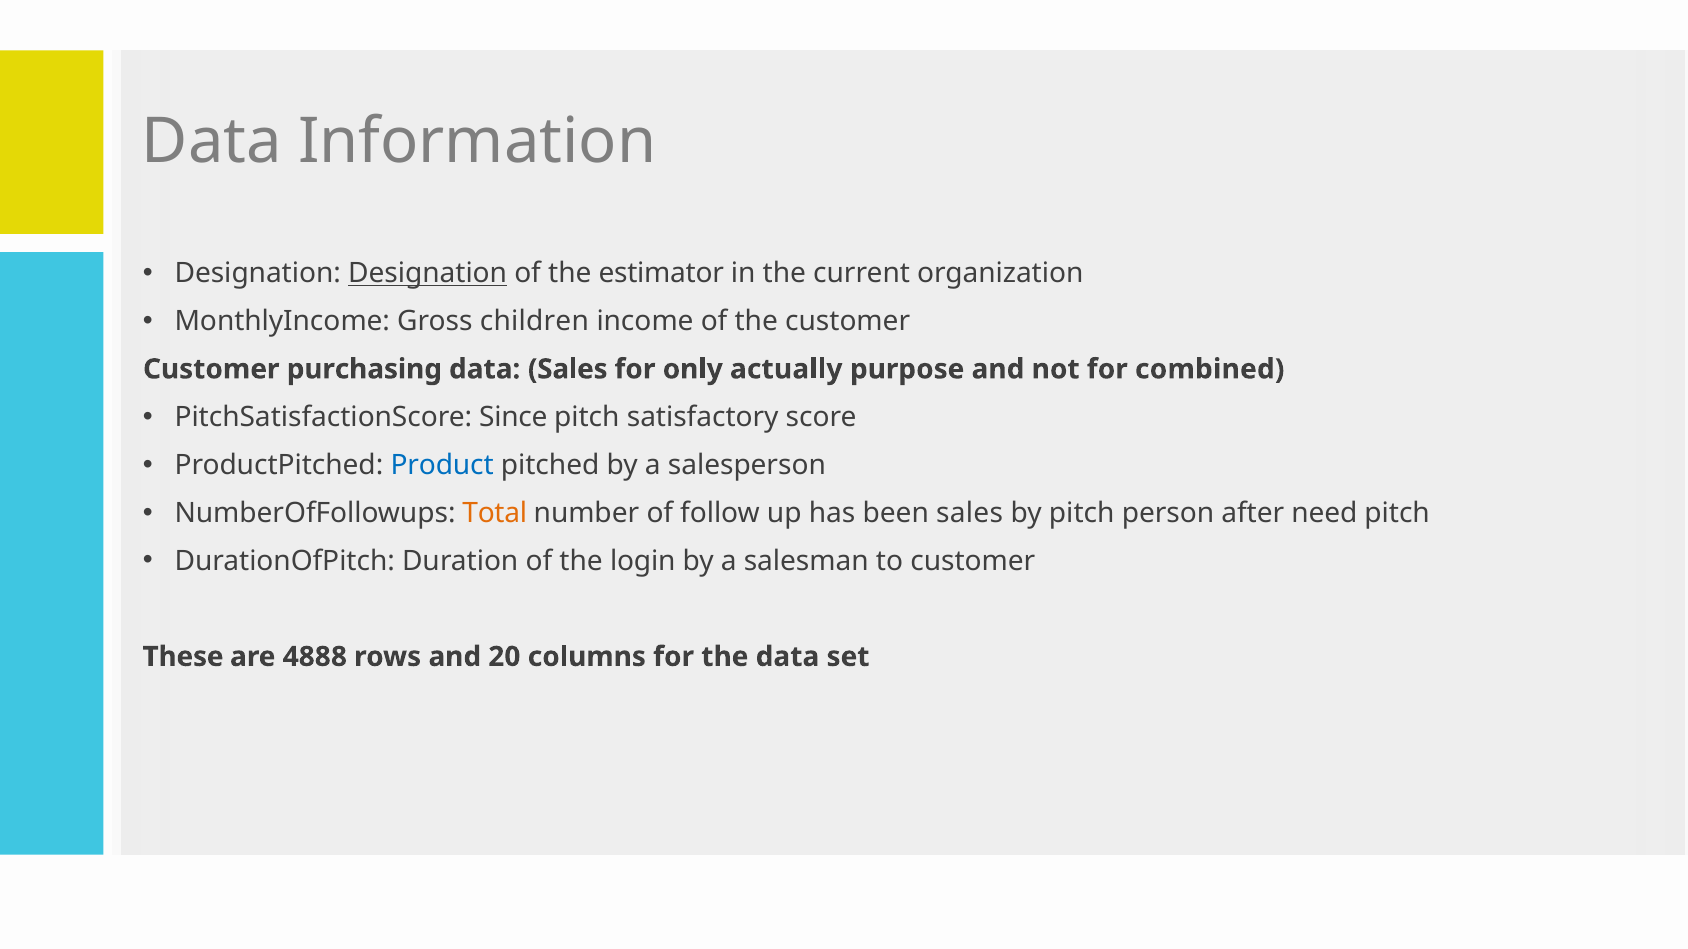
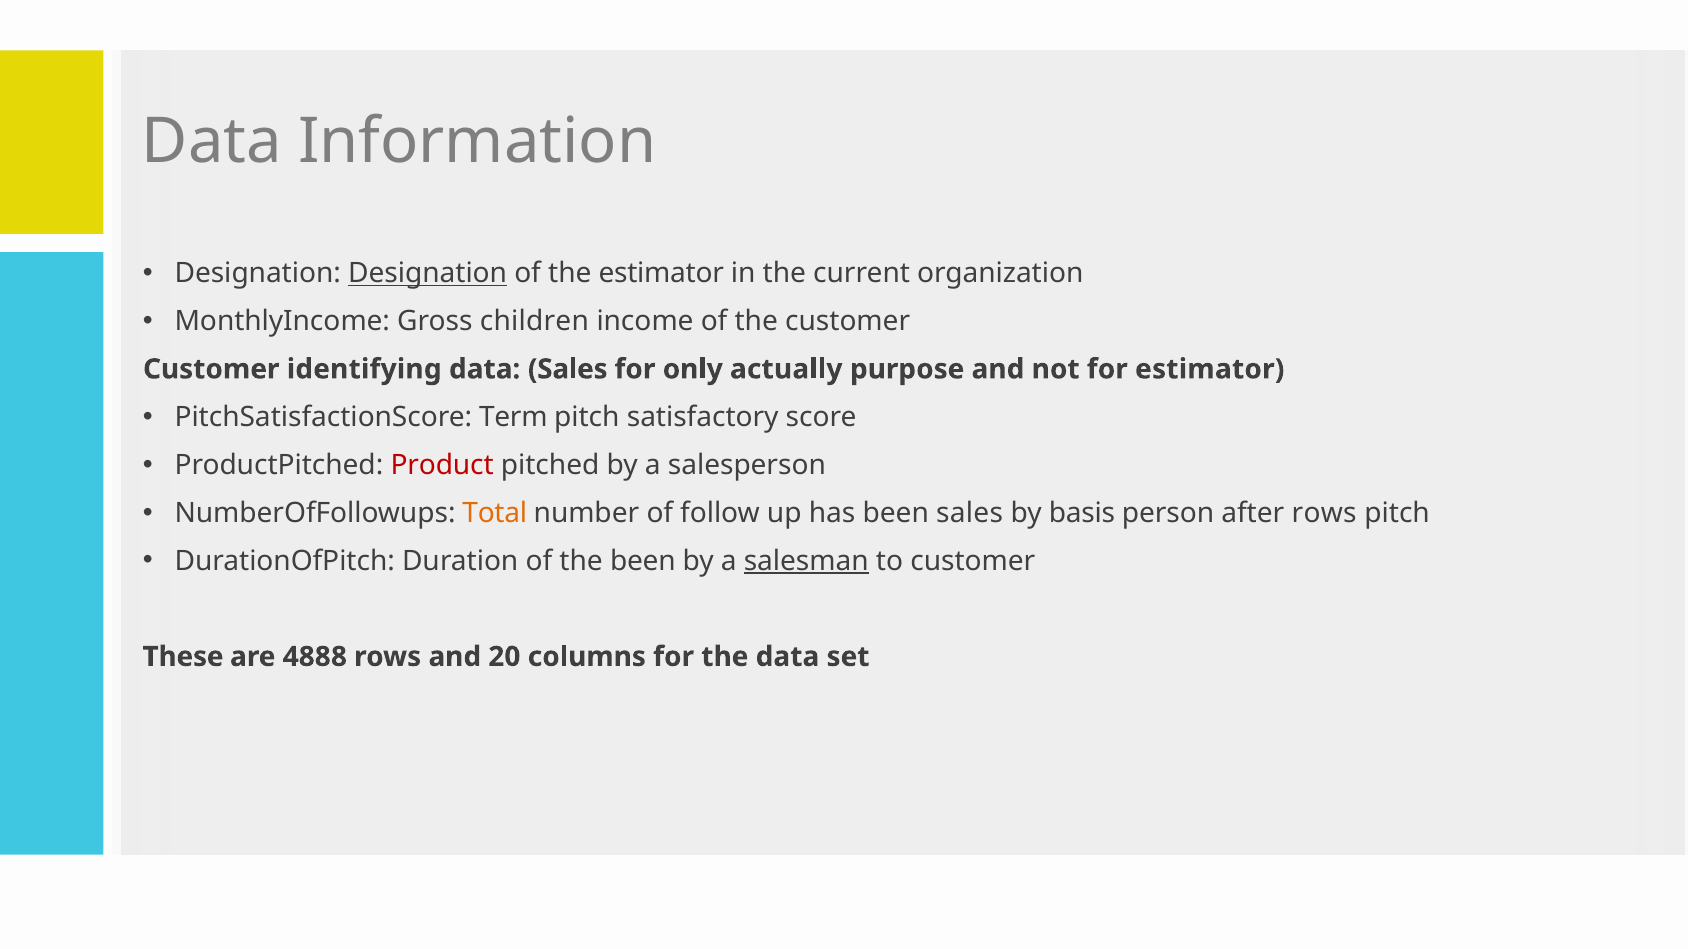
purchasing: purchasing -> identifying (364, 369)
for combined: combined -> estimator (1210, 369)
Since: Since -> Term (513, 417)
Product colour: blue -> red (442, 465)
by pitch: pitch -> basis (1082, 513)
after need: need -> rows (1324, 513)
the login: login -> been (643, 561)
salesman underline: none -> present (806, 561)
